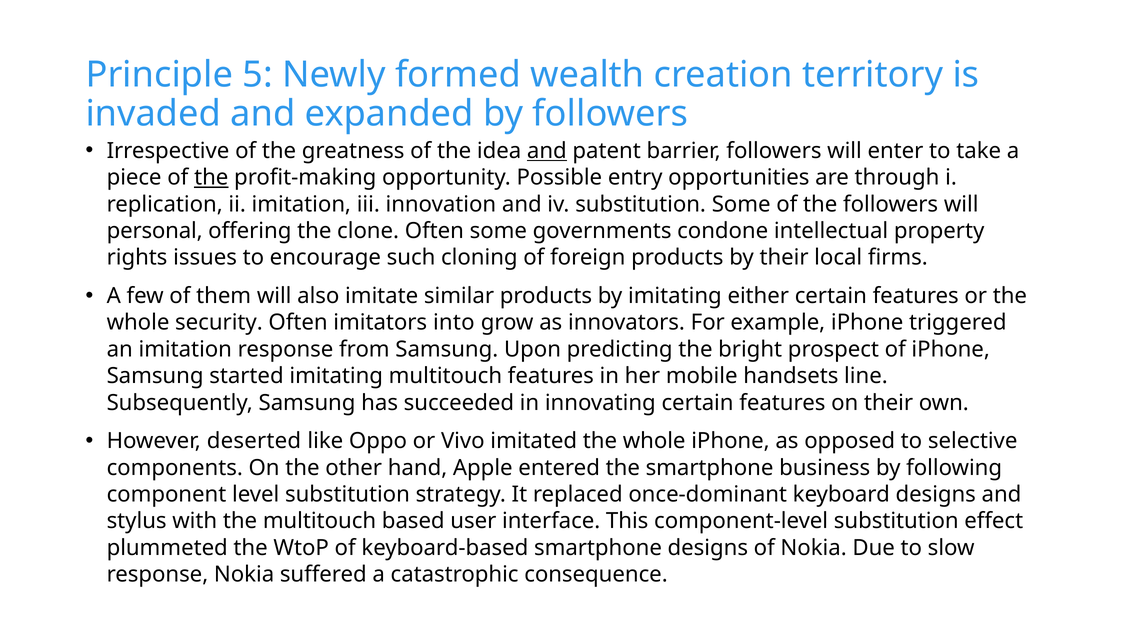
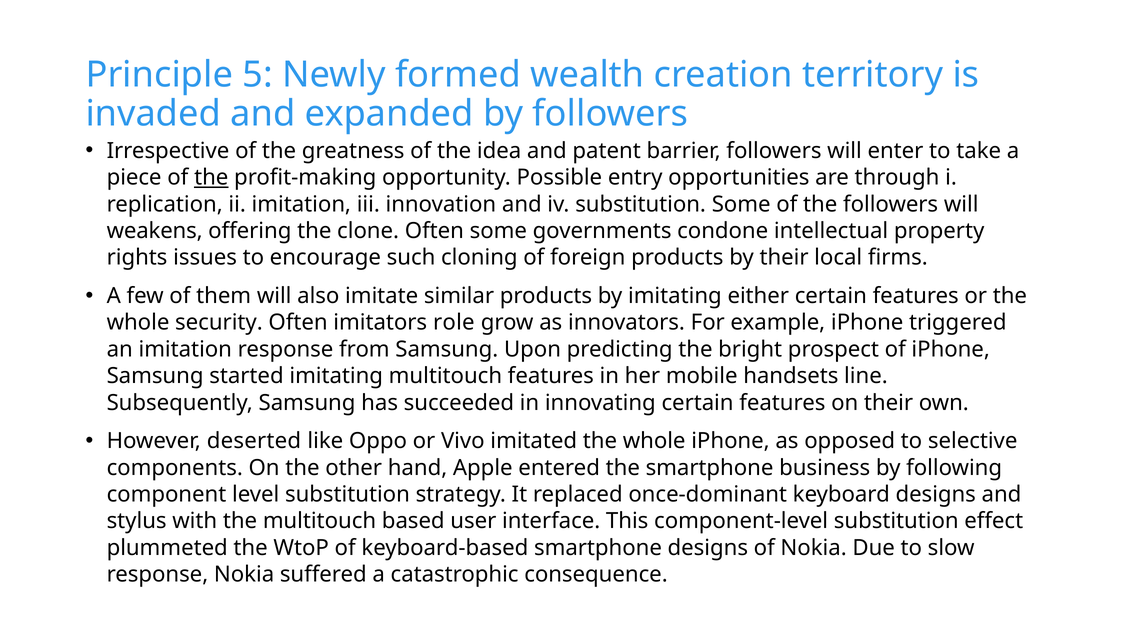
and underline: present -> none (547, 151)
personal: personal -> weakens (155, 231)
into: into -> role (454, 323)
